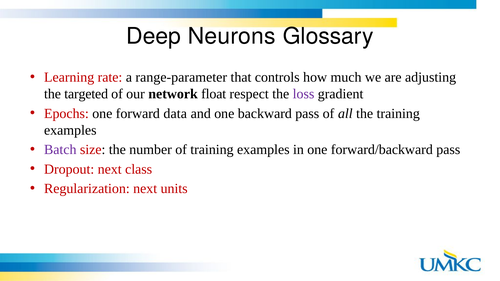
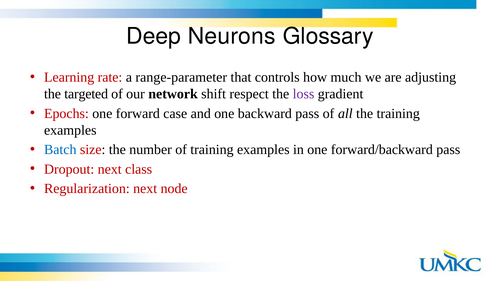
float: float -> shift (214, 94)
data: data -> case (175, 114)
Batch colour: purple -> blue (60, 150)
units: units -> node (174, 189)
